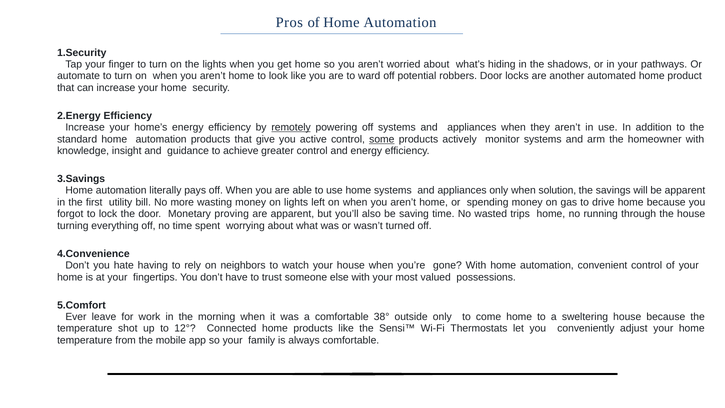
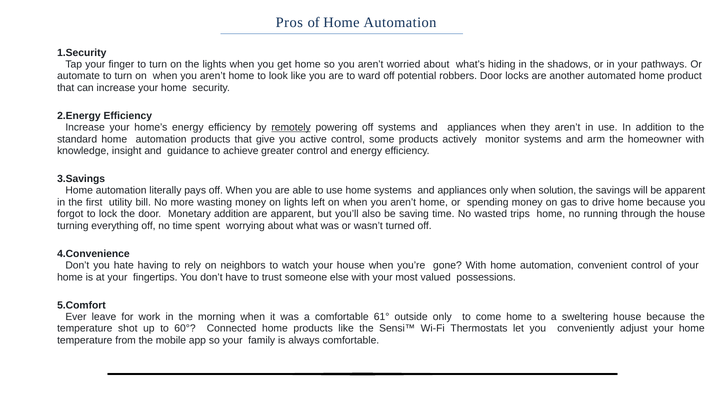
some underline: present -> none (382, 139)
Monetary proving: proving -> addition (232, 214)
38°: 38° -> 61° (382, 317)
12°: 12° -> 60° (185, 328)
